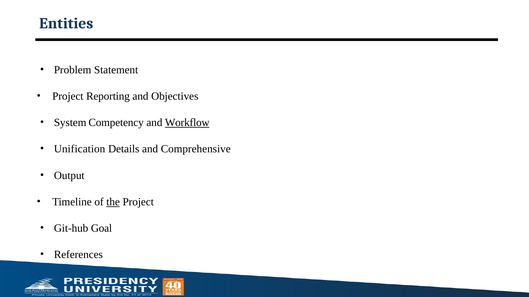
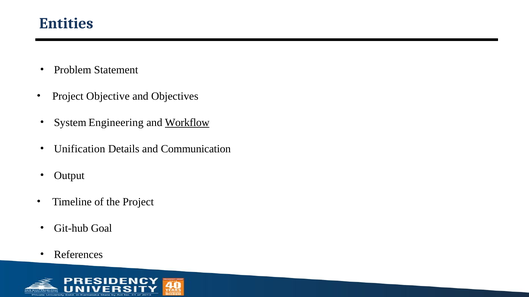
Reporting: Reporting -> Objective (108, 96)
Competency: Competency -> Engineering (116, 123)
Comprehensive: Comprehensive -> Communication (196, 149)
the underline: present -> none (113, 202)
